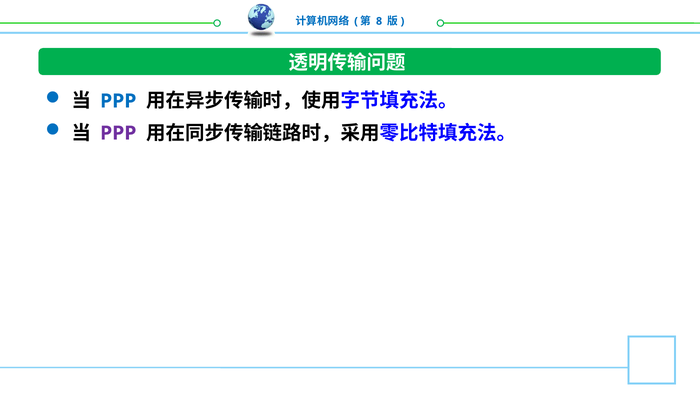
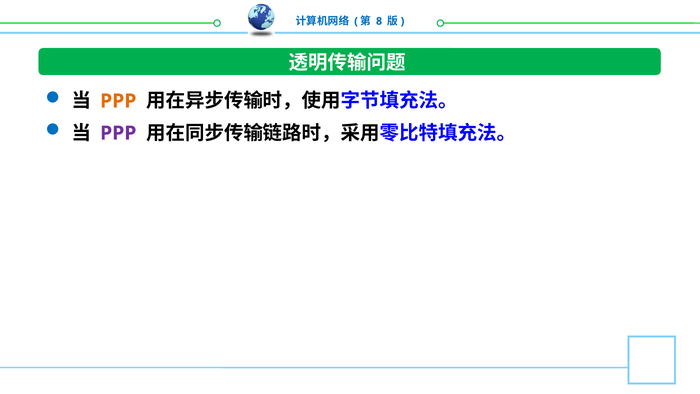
PPP colour: blue -> orange (118, 101)
